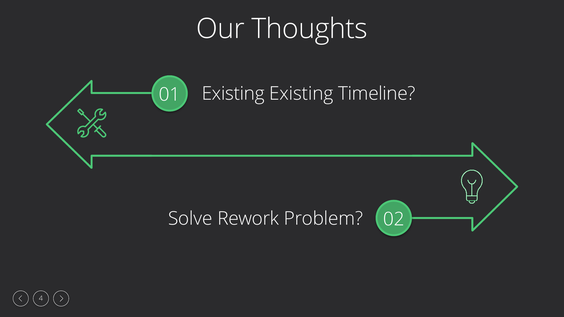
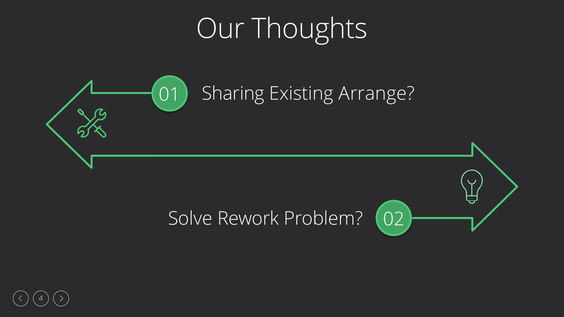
Existing: Existing -> Sharing (233, 94)
Timeline: Timeline -> Arrange (377, 94)
